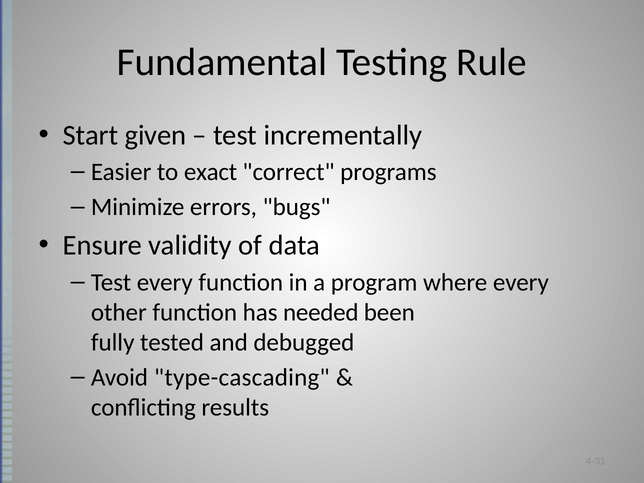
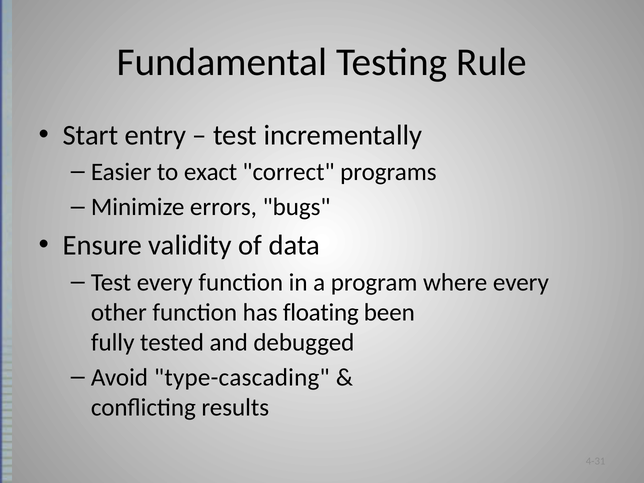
given: given -> entry (155, 135)
needed: needed -> floating (321, 312)
